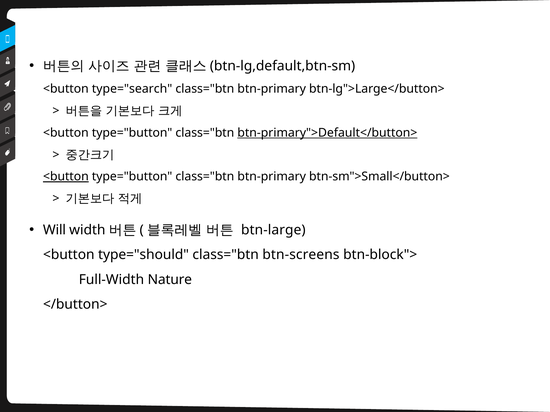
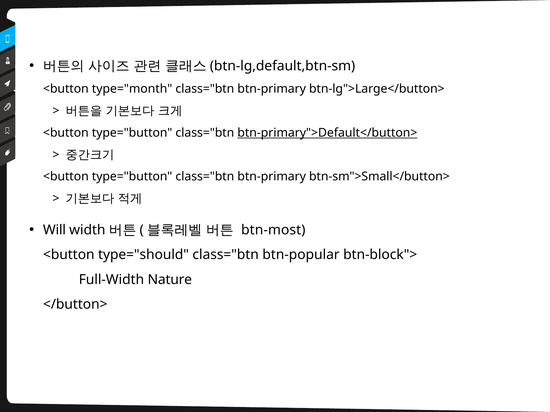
type="search: type="search -> type="month (132, 89)
<button underline: present -> none (66, 177)
btn-large: btn-large -> btn-most (273, 230)
btn-screens: btn-screens -> btn-popular (301, 255)
